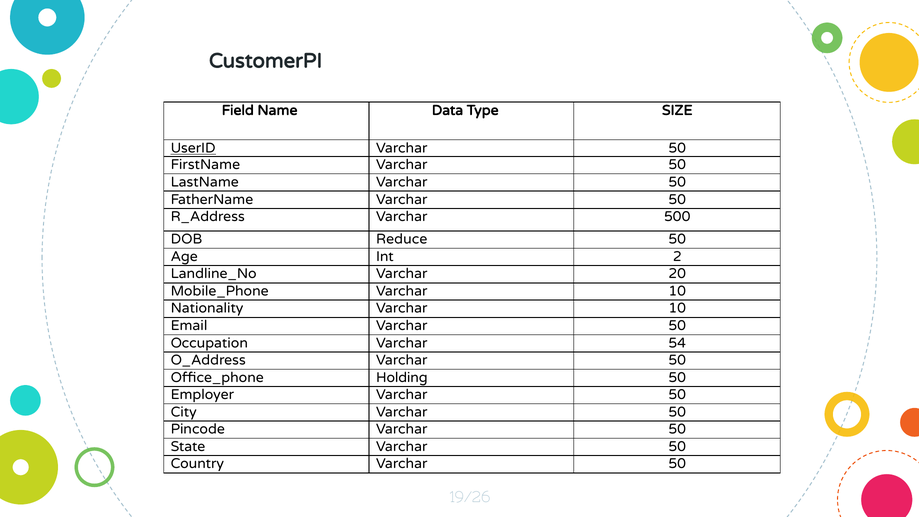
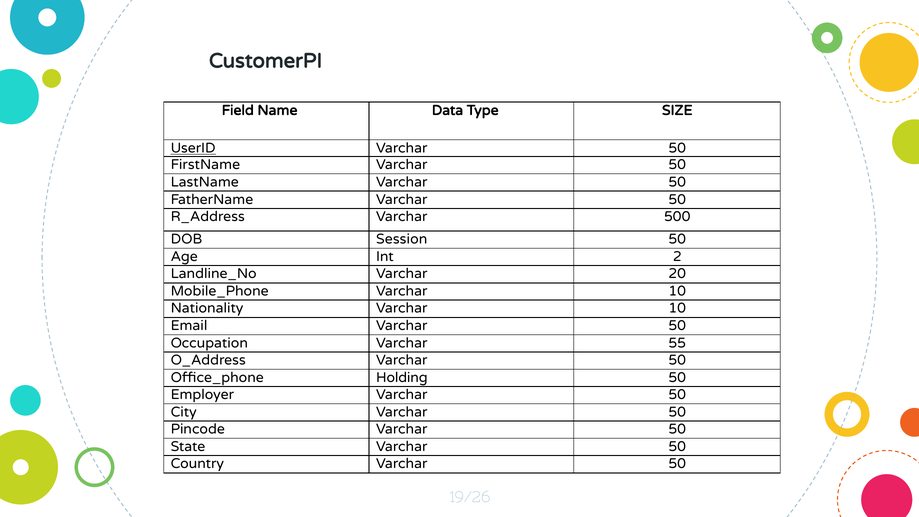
Reduce: Reduce -> Session (402, 239)
54: 54 -> 55 (677, 343)
